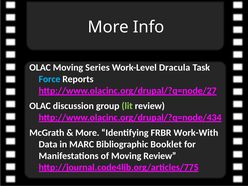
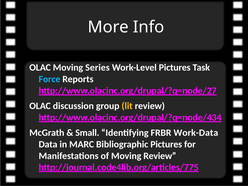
Work-Level Dracula: Dracula -> Pictures (175, 68)
lit colour: light green -> yellow (127, 106)
More: More -> Small (87, 133)
Work-With: Work-With -> Work-Data (196, 133)
Bibliographic Booklet: Booklet -> Pictures (166, 144)
